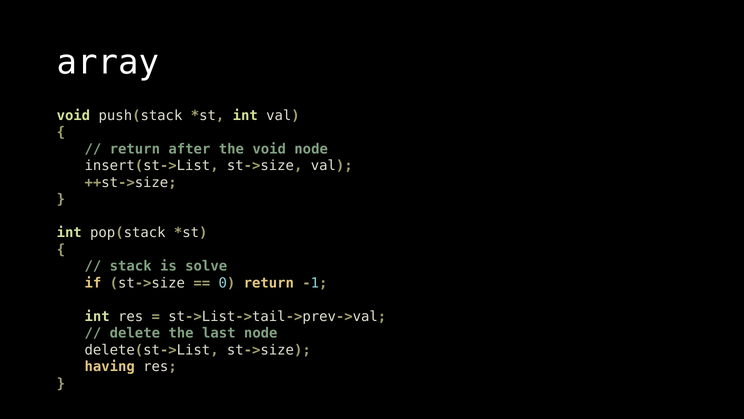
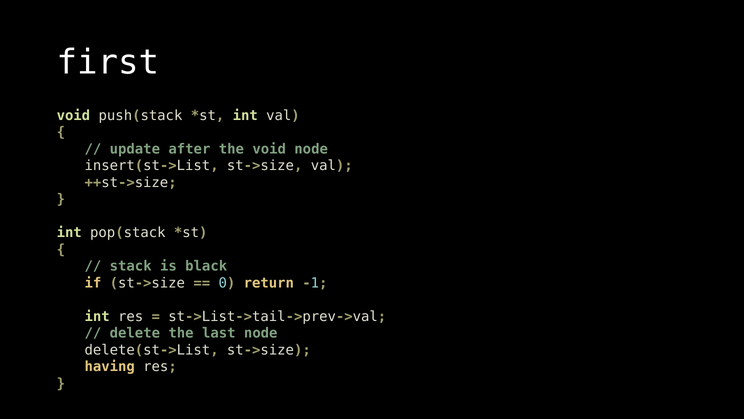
array: array -> first (108, 62)
return: return -> update (135, 149)
solve: solve -> black (206, 266)
